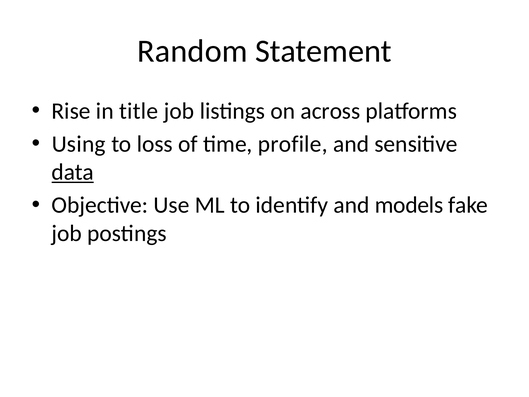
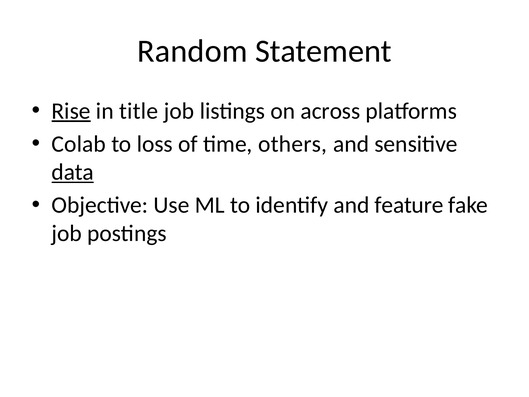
Rise underline: none -> present (71, 111)
Using: Using -> Colab (79, 144)
profile: profile -> others (293, 144)
models: models -> feature (409, 205)
